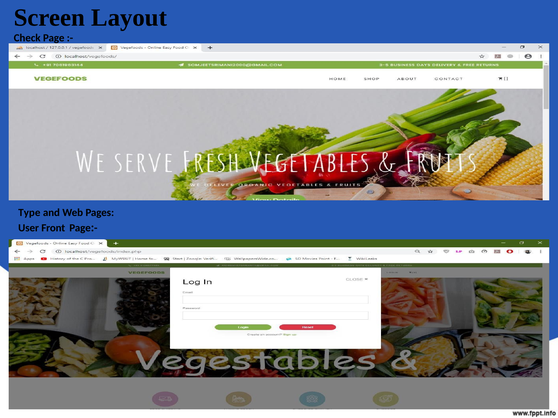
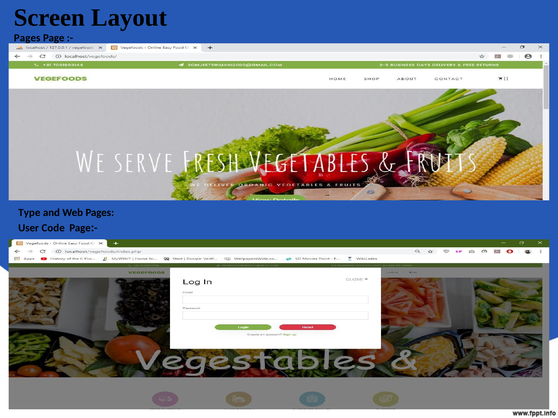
Check: Check -> Pages (27, 38)
Front: Front -> Code (53, 228)
